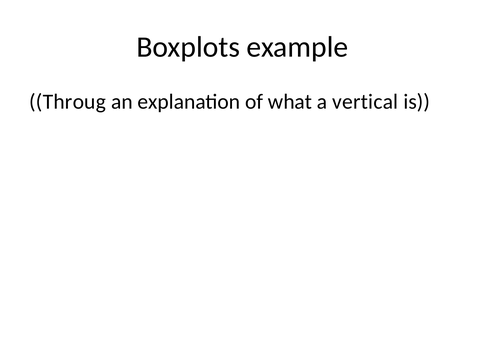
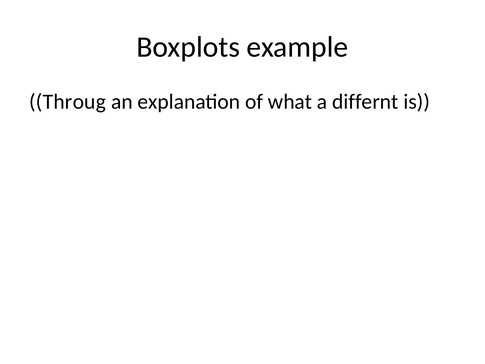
vertical: vertical -> differnt (365, 102)
